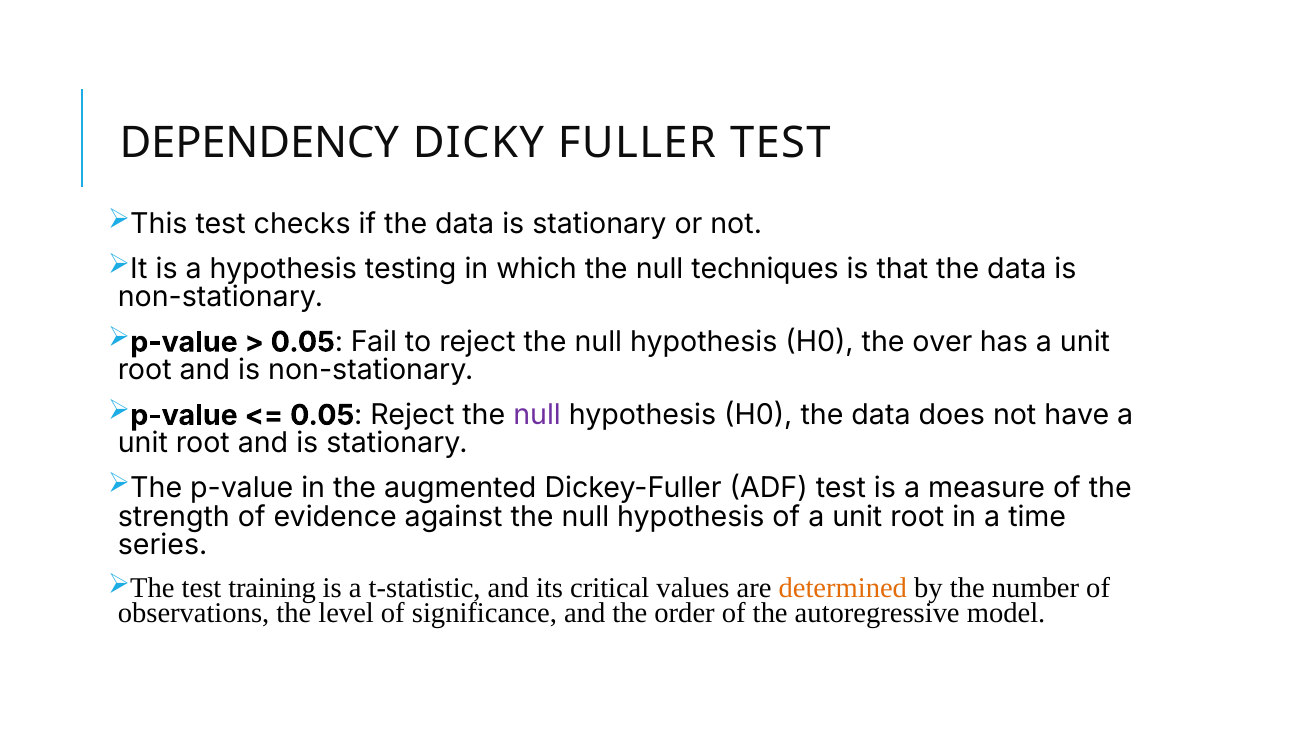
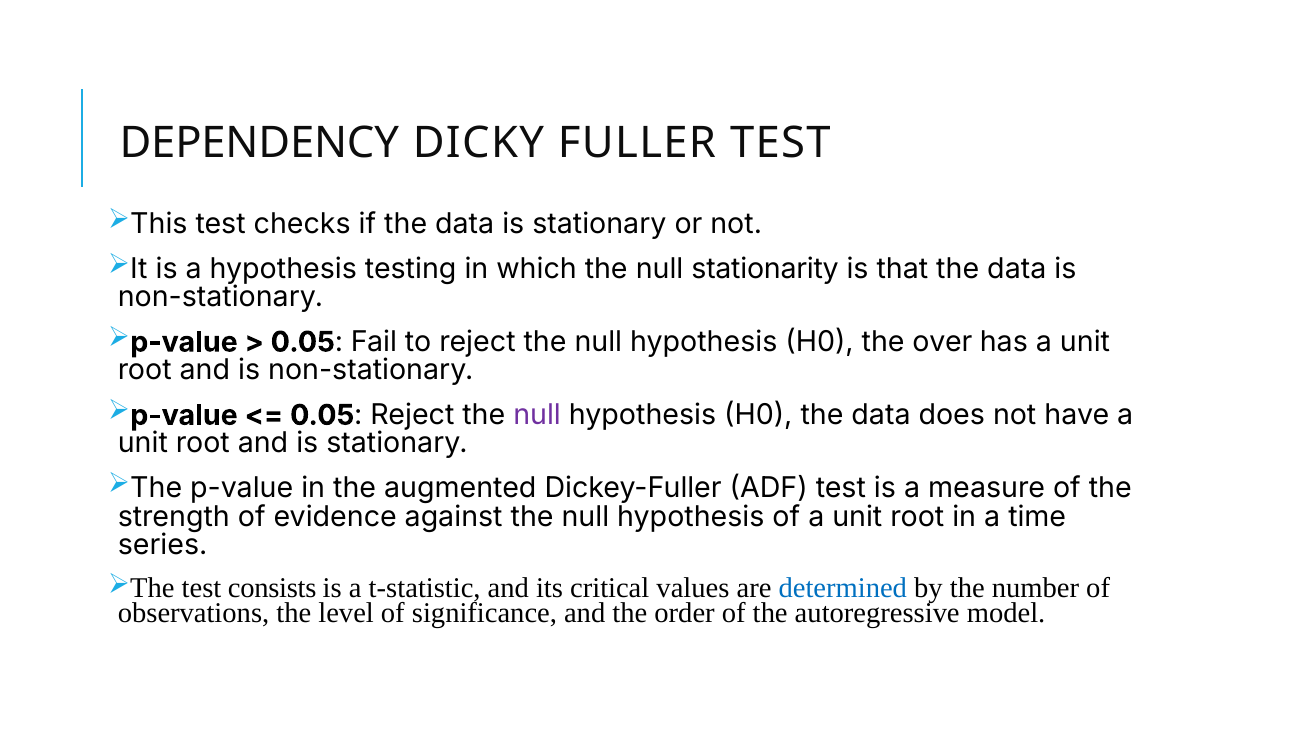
techniques: techniques -> stationarity (765, 269)
training: training -> consists (272, 588)
determined colour: orange -> blue (843, 588)
